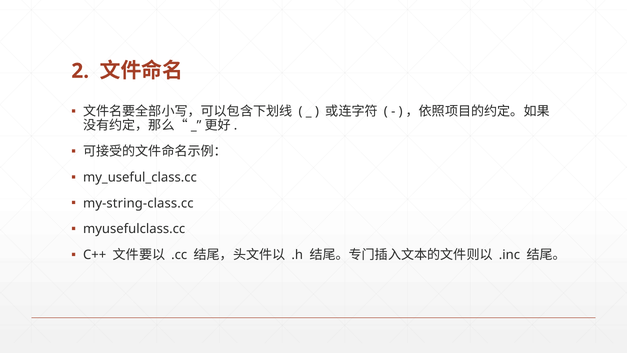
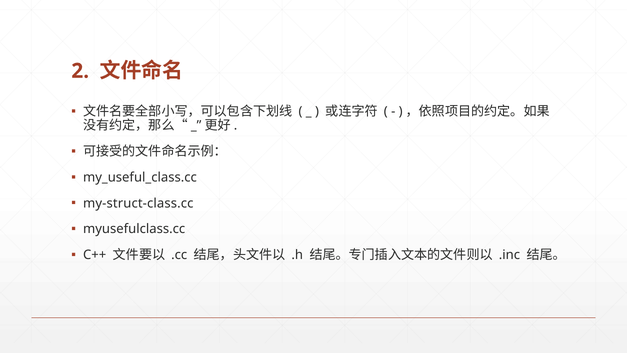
my-string-class.cc: my-string-class.cc -> my-struct-class.cc (138, 203)
